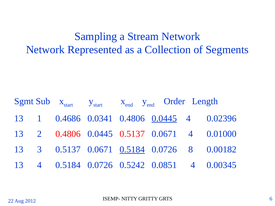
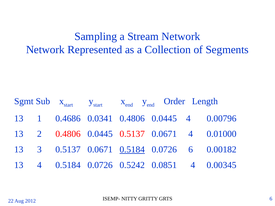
0.0445 underline: present -> none (164, 119)
0.02396: 0.02396 -> 0.00796 (222, 119)
0.0726 8: 8 -> 6 (191, 150)
